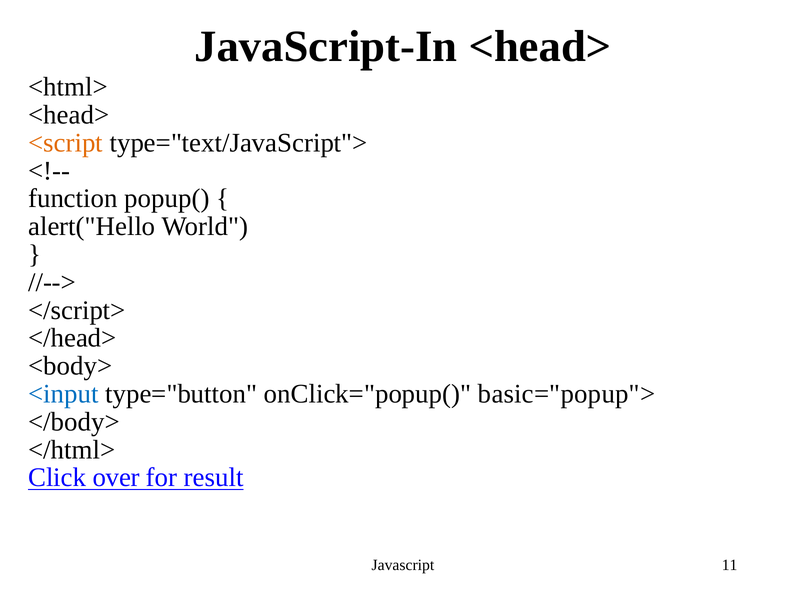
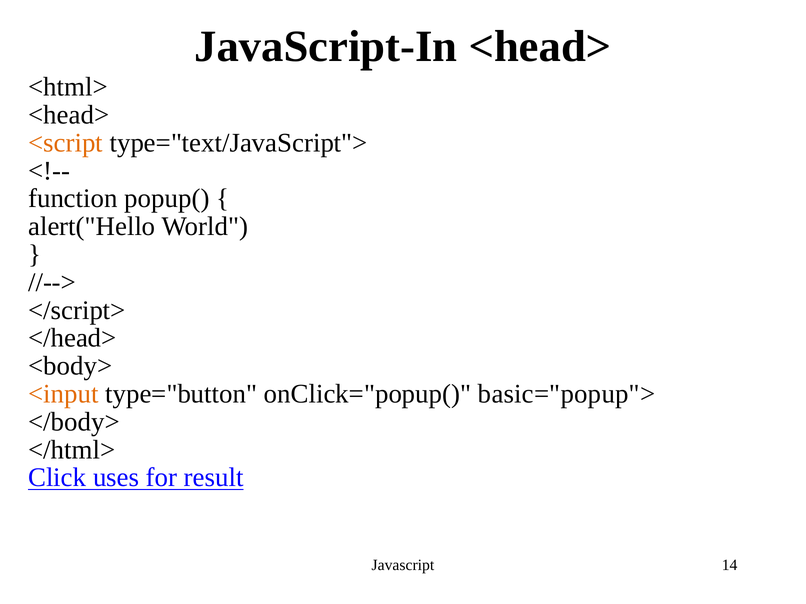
<input colour: blue -> orange (63, 394)
over: over -> uses (116, 478)
11: 11 -> 14 (730, 565)
